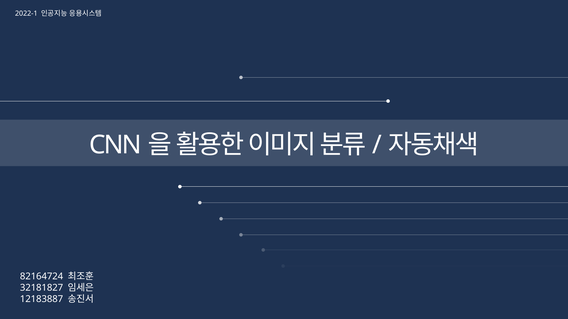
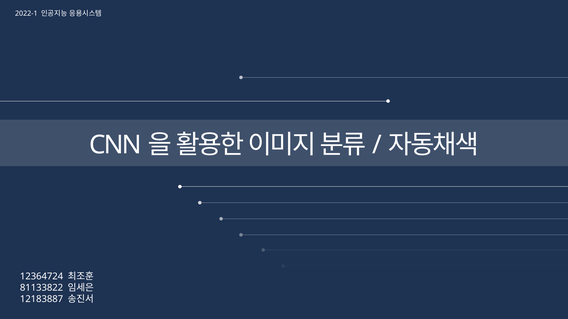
82164724: 82164724 -> 12364724 (42, 277)
32181827: 32181827 -> 81133822 (42, 288)
